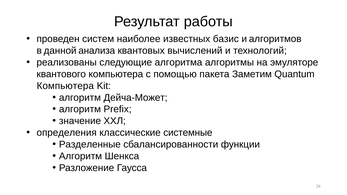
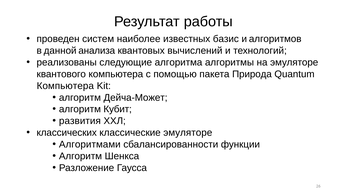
Заметим: Заметим -> Природа (252, 74)
Prefix: Prefix -> Кубит (118, 109)
значение: значение -> развития (80, 121)
определения: определения -> классических (67, 133)
классические системные: системные -> эмуляторе (188, 133)
Разделенные: Разделенные -> Алгоритмами (90, 145)
